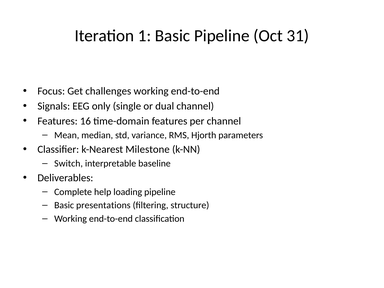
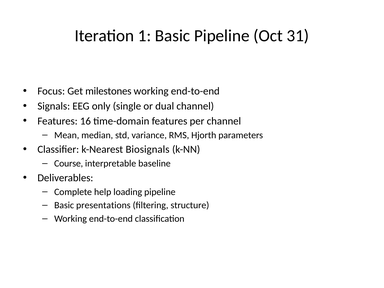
challenges: challenges -> milestones (108, 91)
Milestone: Milestone -> Biosignals (148, 149)
Switch: Switch -> Course (69, 163)
